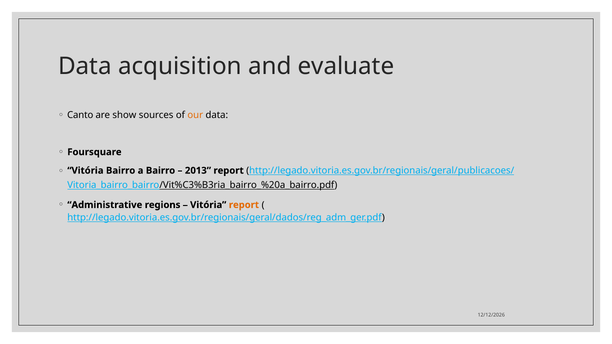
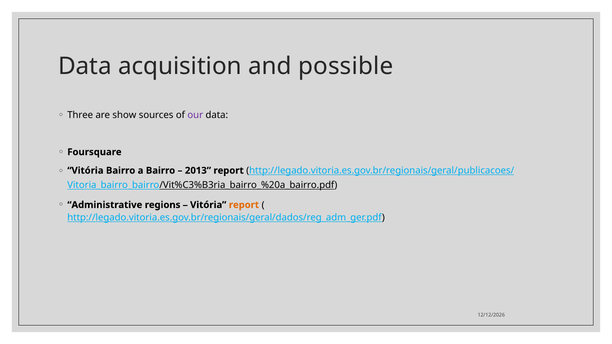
evaluate: evaluate -> possible (346, 67)
Canto: Canto -> Three (80, 115)
our colour: orange -> purple (195, 115)
